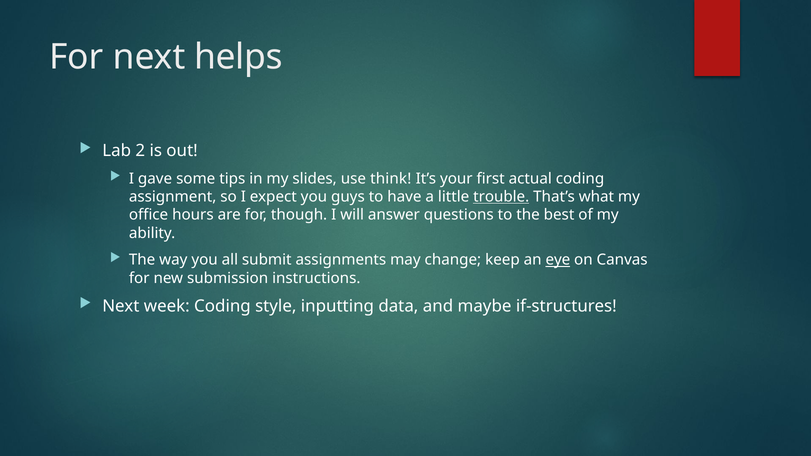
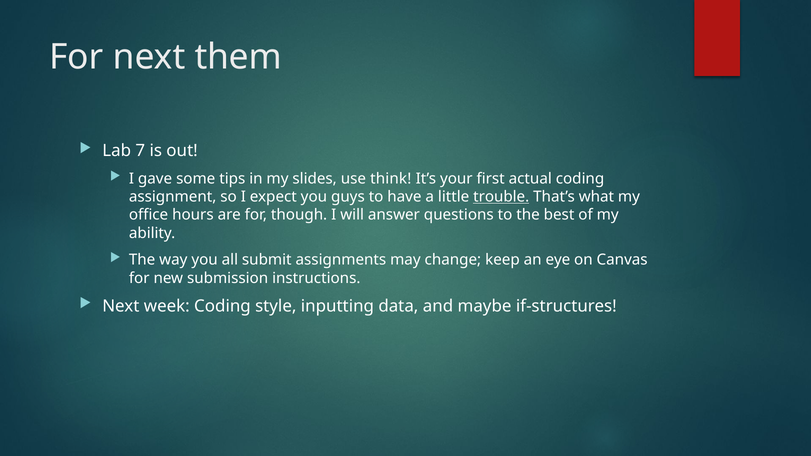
helps: helps -> them (238, 57)
2: 2 -> 7 (140, 151)
eye underline: present -> none (558, 260)
